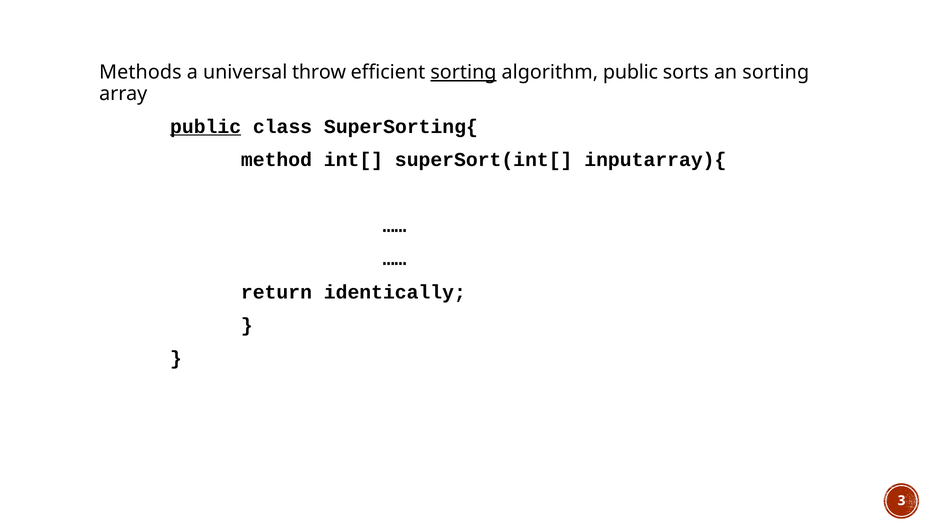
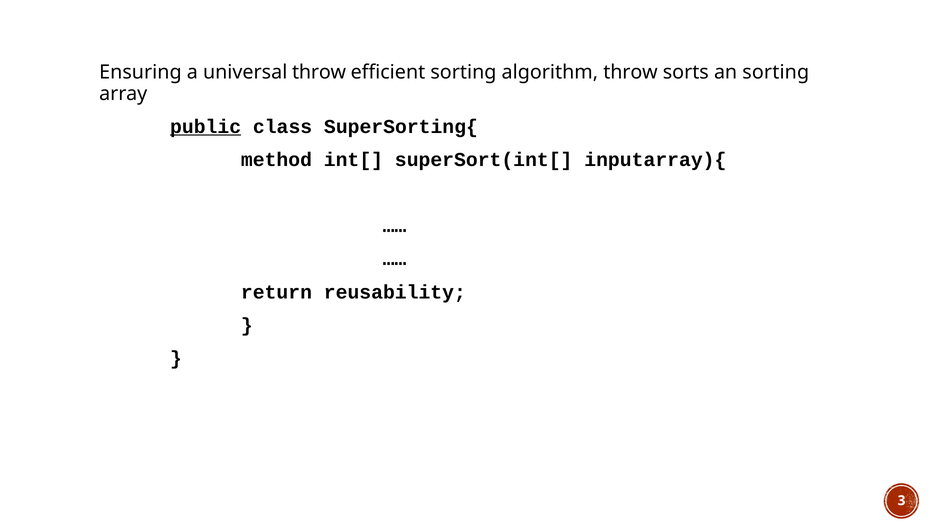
Methods: Methods -> Ensuring (140, 72)
sorting underline: present -> none (463, 72)
algorithm public: public -> throw (630, 72)
identically: identically -> reusability (395, 292)
